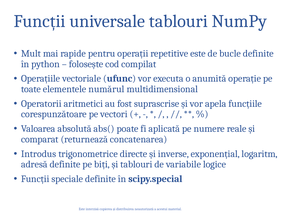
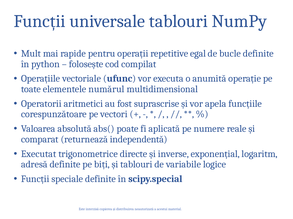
repetitive este: este -> egal (198, 54)
concatenarea: concatenarea -> independentă (139, 140)
Introdus: Introdus -> Executat (39, 154)
